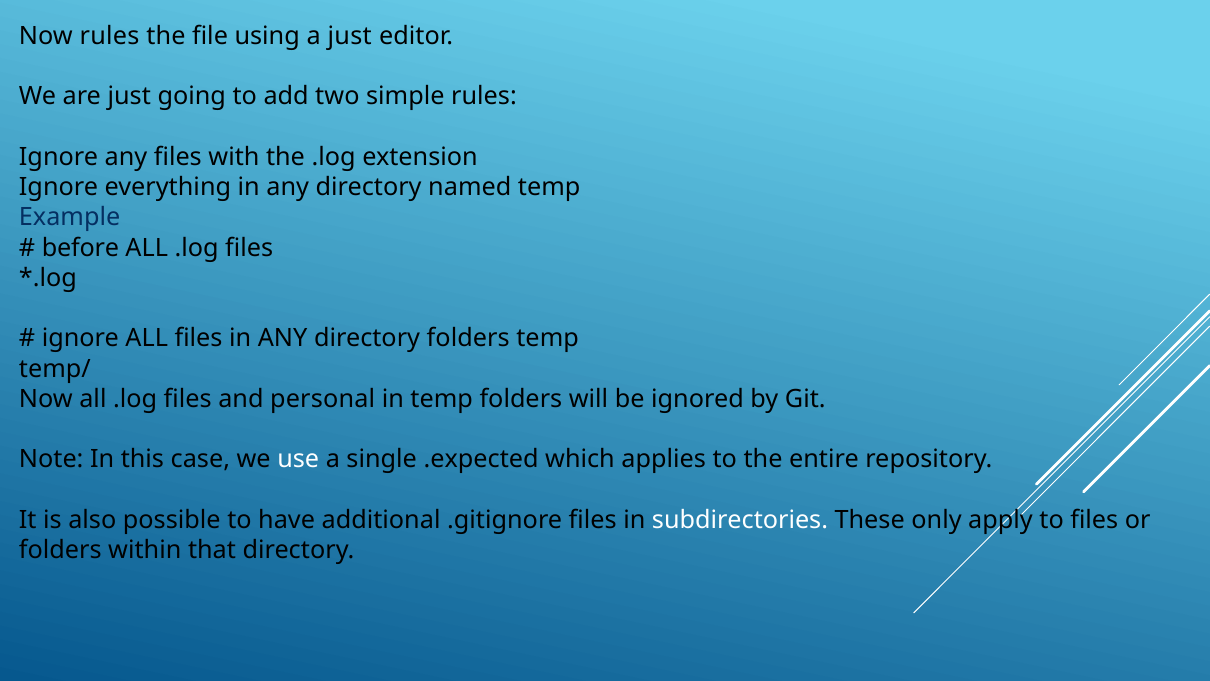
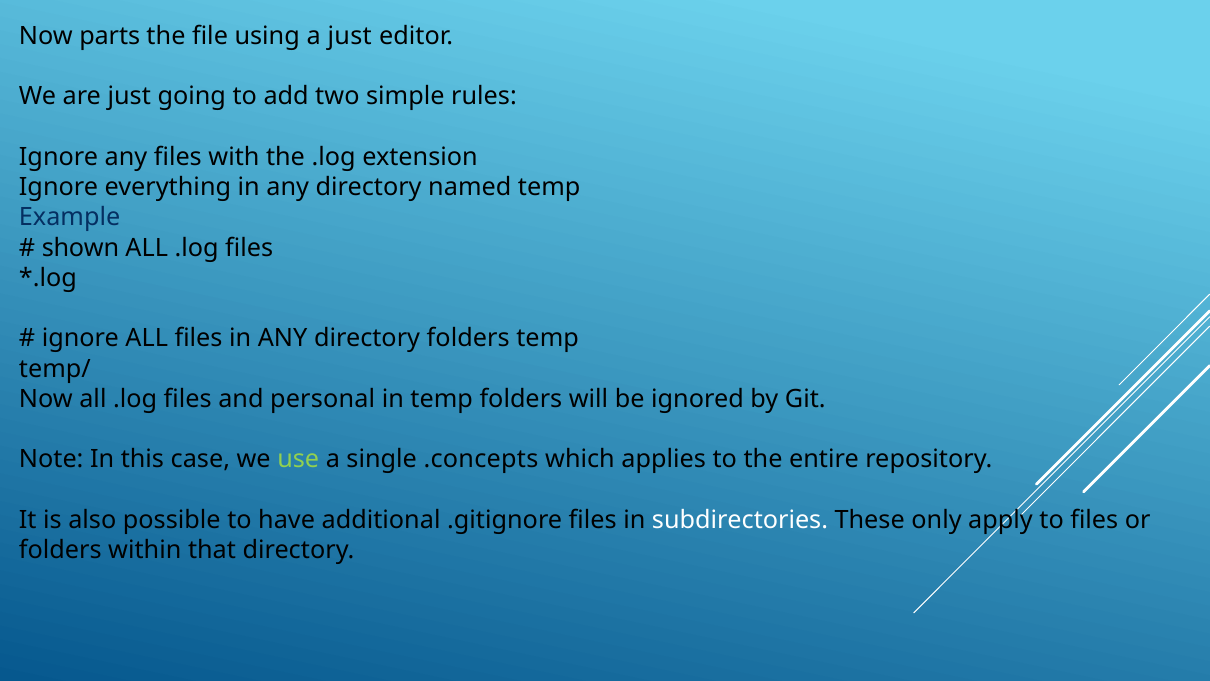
Now rules: rules -> parts (110, 36)
before: before -> shown (80, 248)
use colour: white -> light green (298, 459)
.expected: .expected -> .concepts (481, 459)
